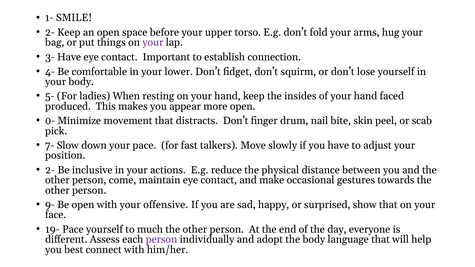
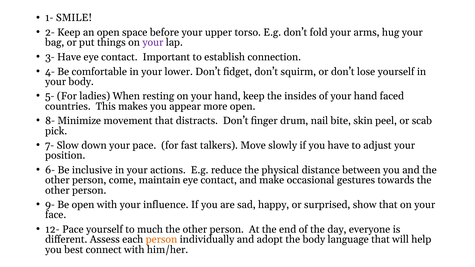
produced: produced -> countries (68, 106)
0-: 0- -> 8- (50, 121)
2-: 2- -> 6- (50, 170)
offensive: offensive -> influence (166, 205)
19-: 19- -> 12- (52, 230)
person colour: purple -> orange (161, 240)
